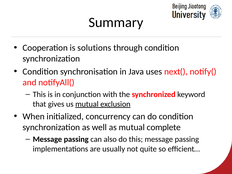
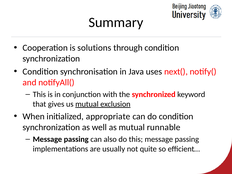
concurrency: concurrency -> appropriate (108, 116)
complete: complete -> runnable (164, 127)
